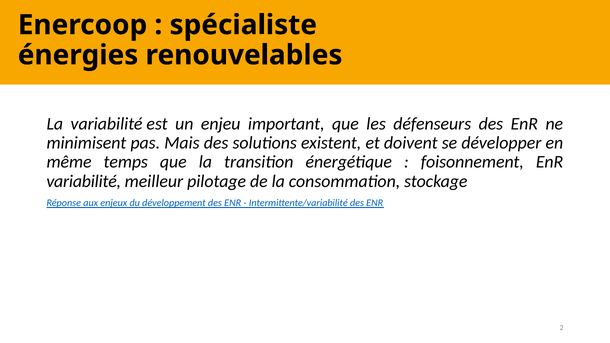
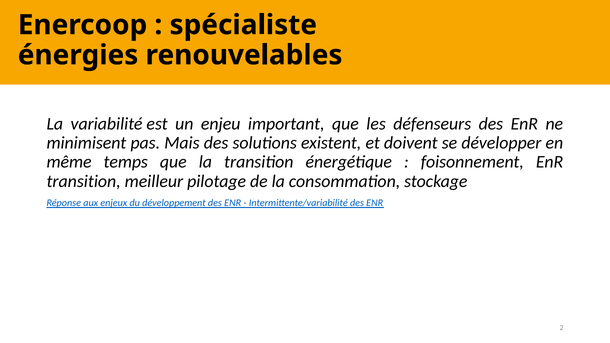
variabilité: variabilité -> transition (84, 181)
